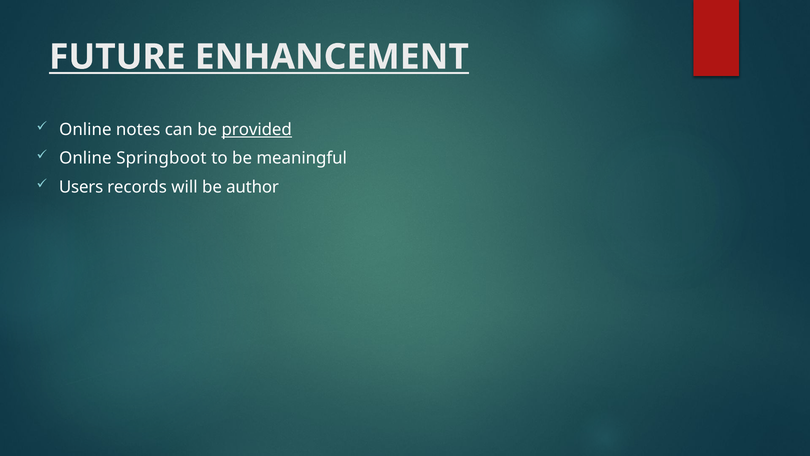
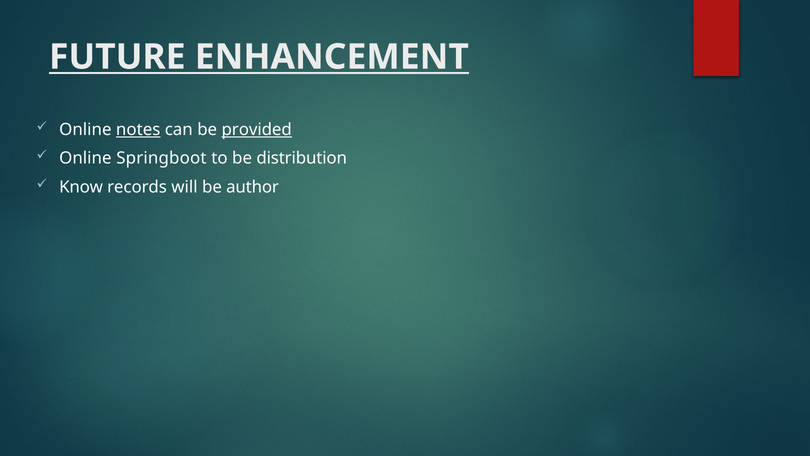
notes underline: none -> present (138, 130)
meaningful: meaningful -> distribution (302, 158)
Users: Users -> Know (81, 187)
